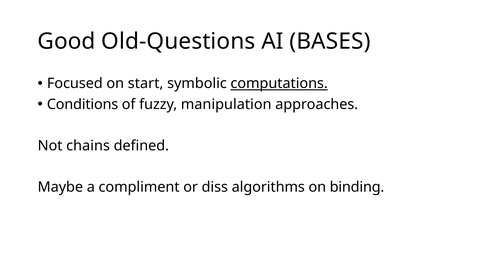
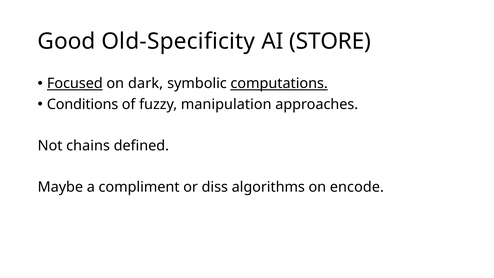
Old-Questions: Old-Questions -> Old-Specificity (178, 41)
BASES: BASES -> STORE (330, 41)
Focused underline: none -> present (75, 84)
start: start -> dark (146, 84)
binding: binding -> encode (357, 187)
